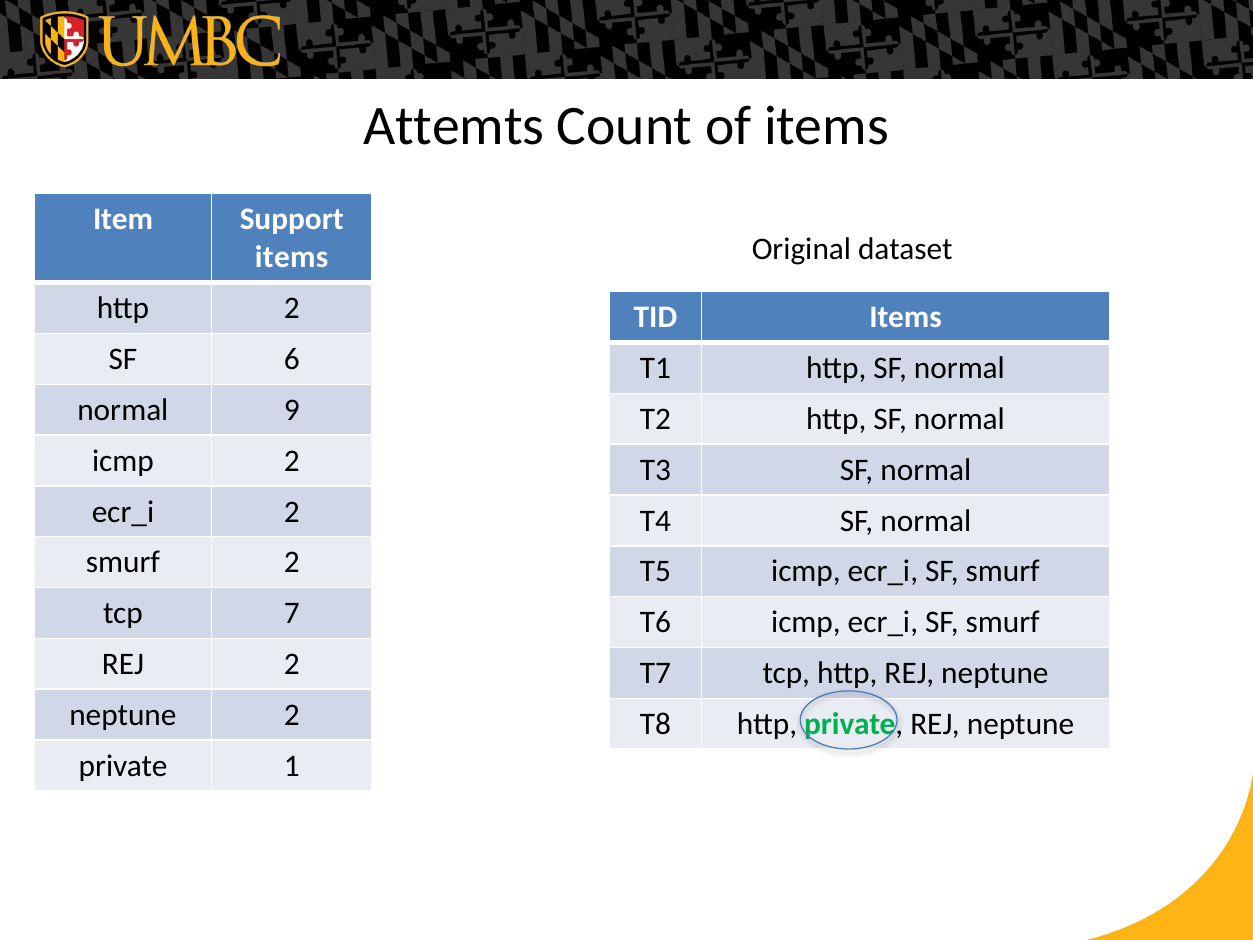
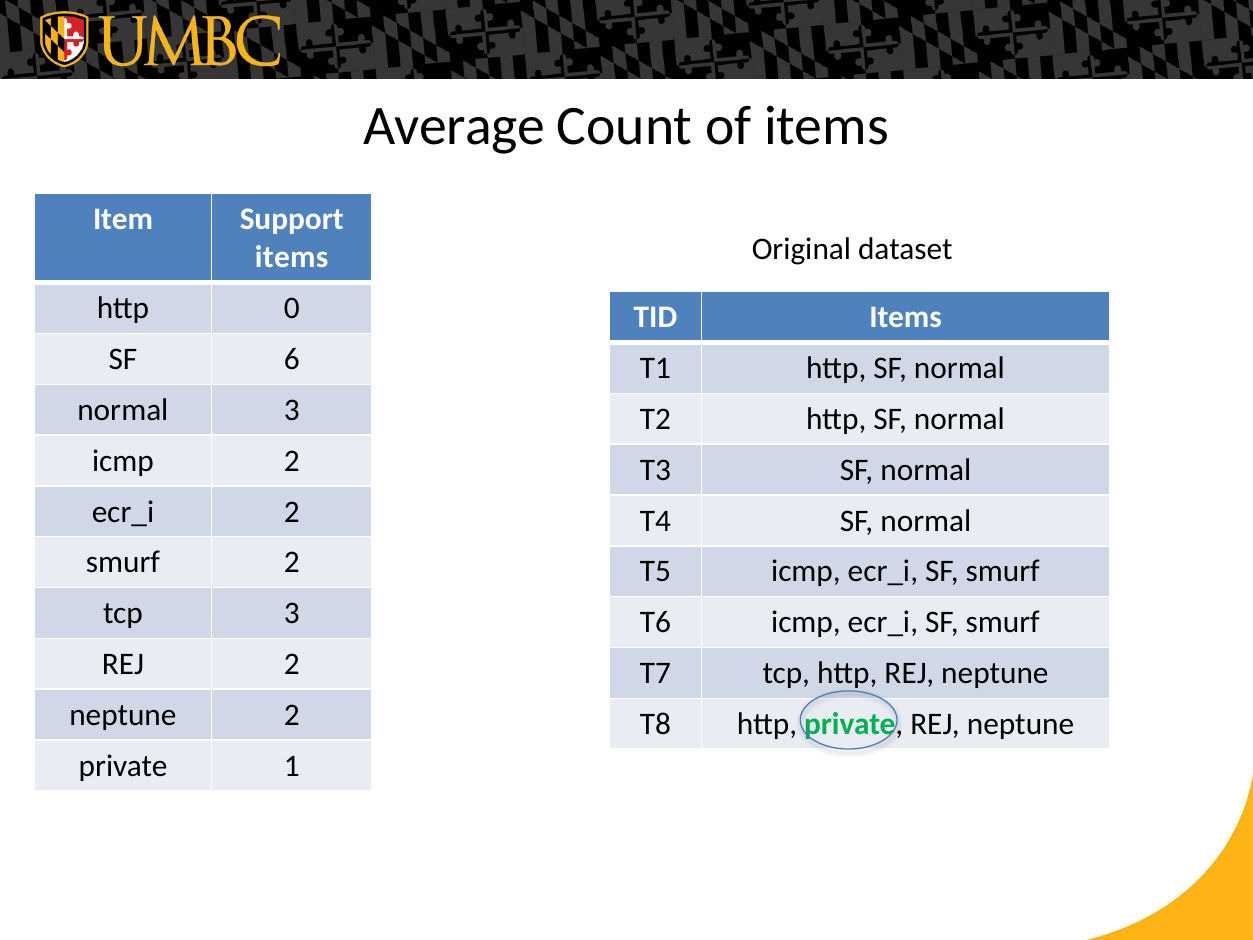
Attemts: Attemts -> Average (454, 127)
http 2: 2 -> 0 (292, 308)
normal 9: 9 -> 3 (292, 410)
tcp 7: 7 -> 3 (292, 613)
